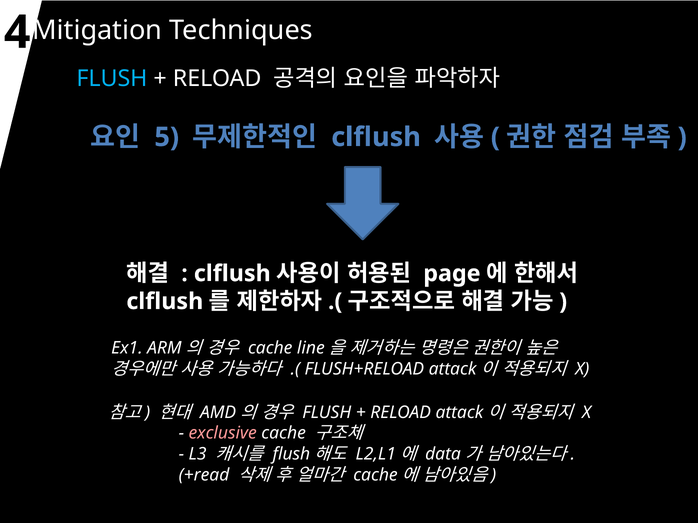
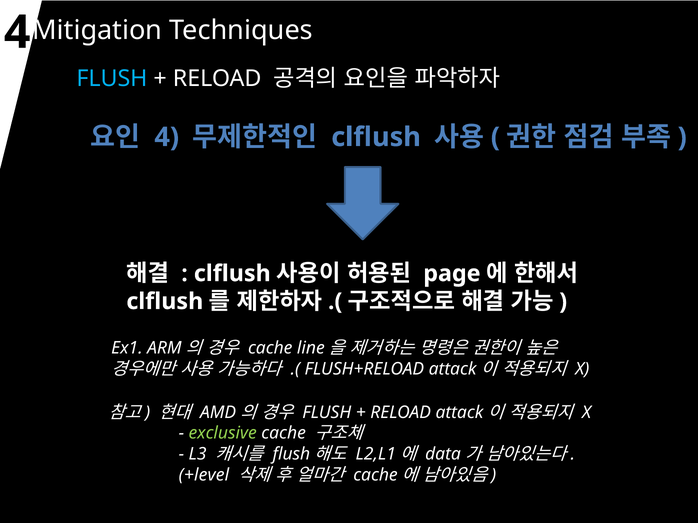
5: 5 -> 4 (167, 137)
exclusive colour: pink -> light green (223, 434)
+read: +read -> +level (204, 475)
